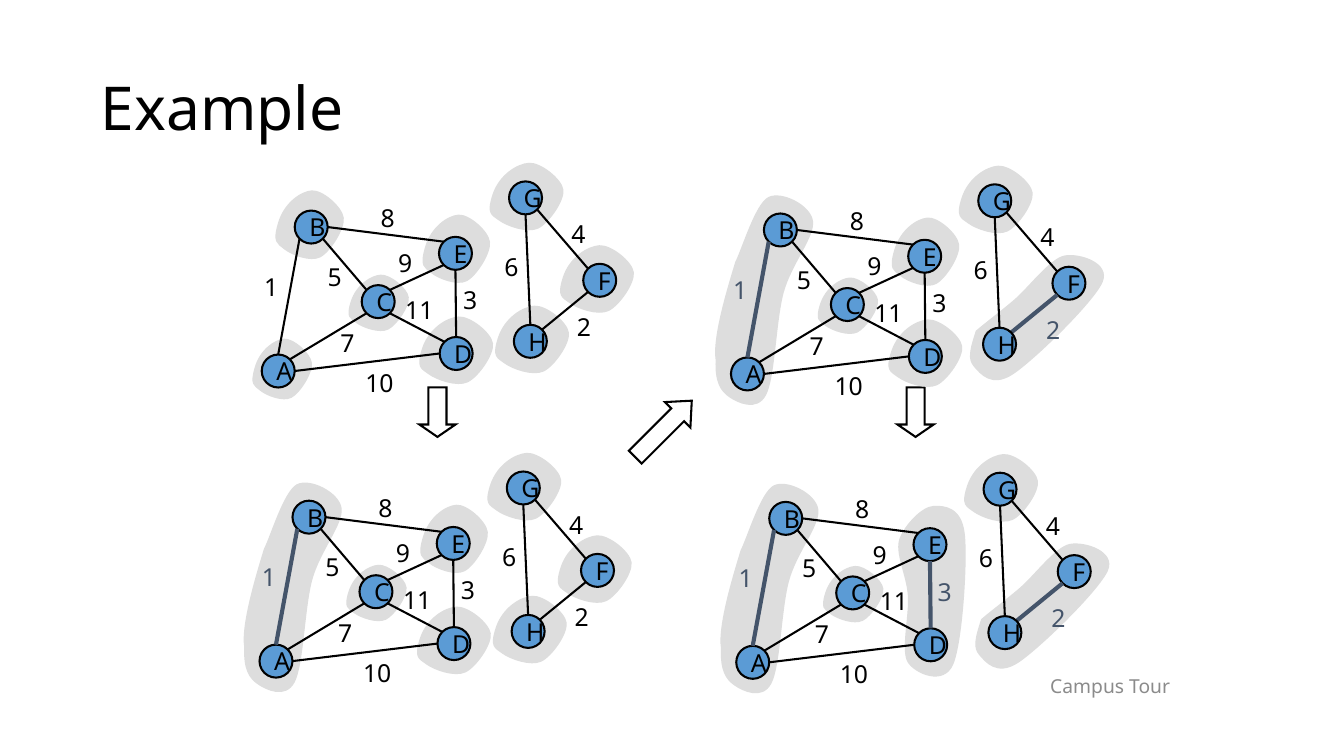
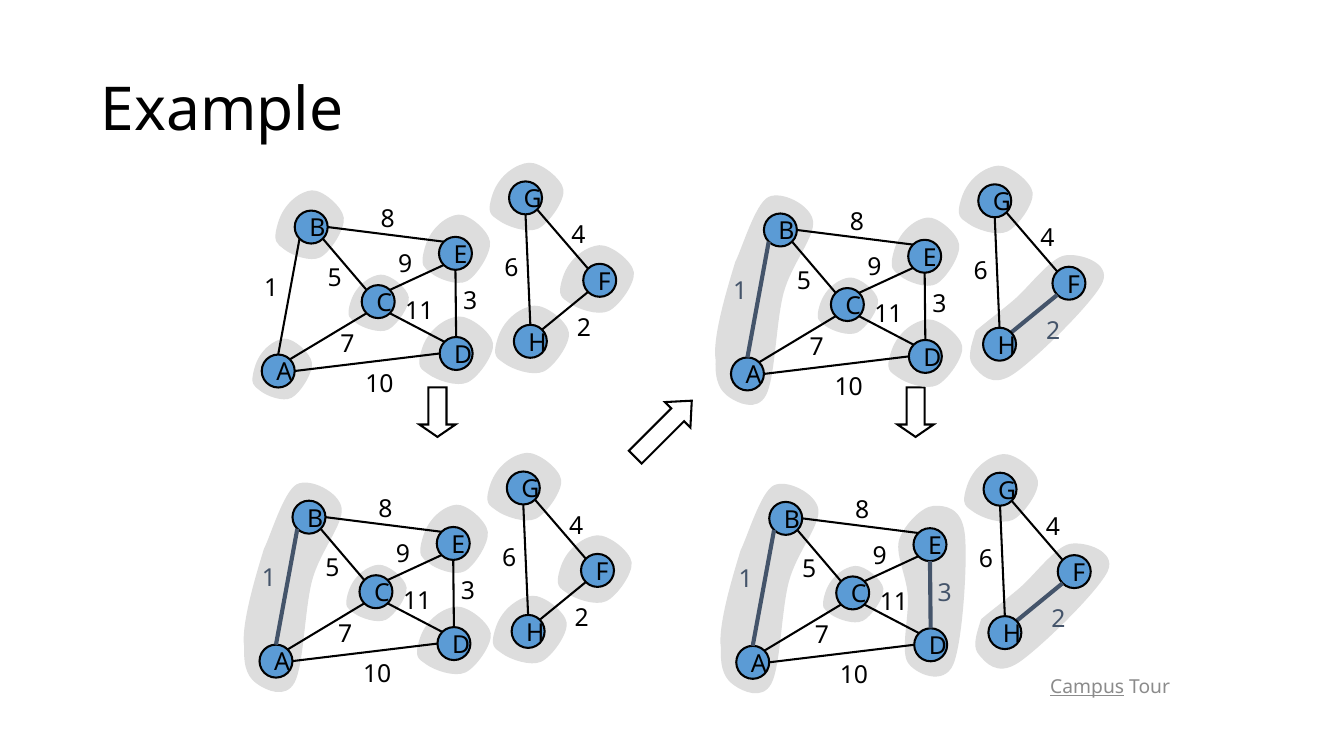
Campus underline: none -> present (1087, 687)
